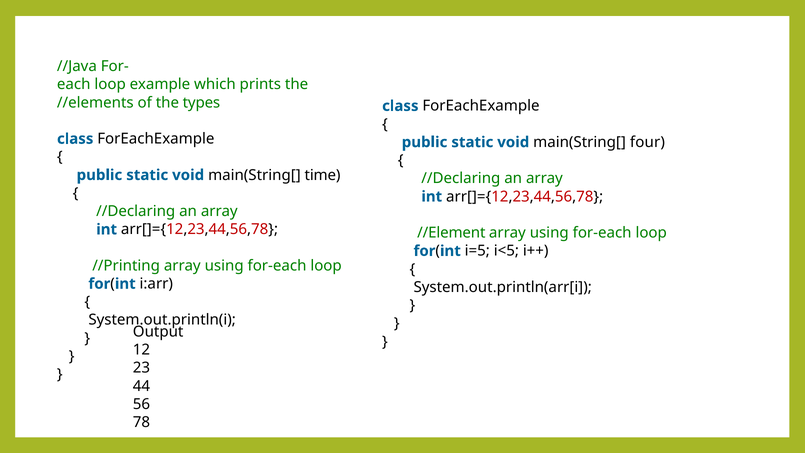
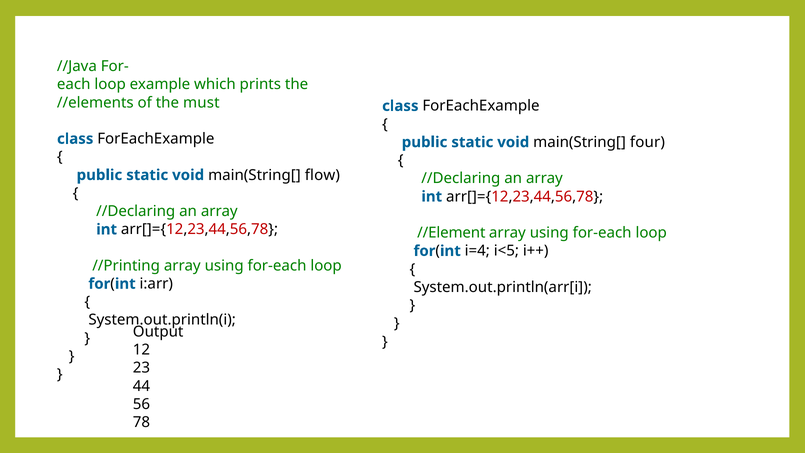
types: types -> must (201, 103)
time: time -> flow (322, 175)
i=5: i=5 -> i=4 (477, 251)
